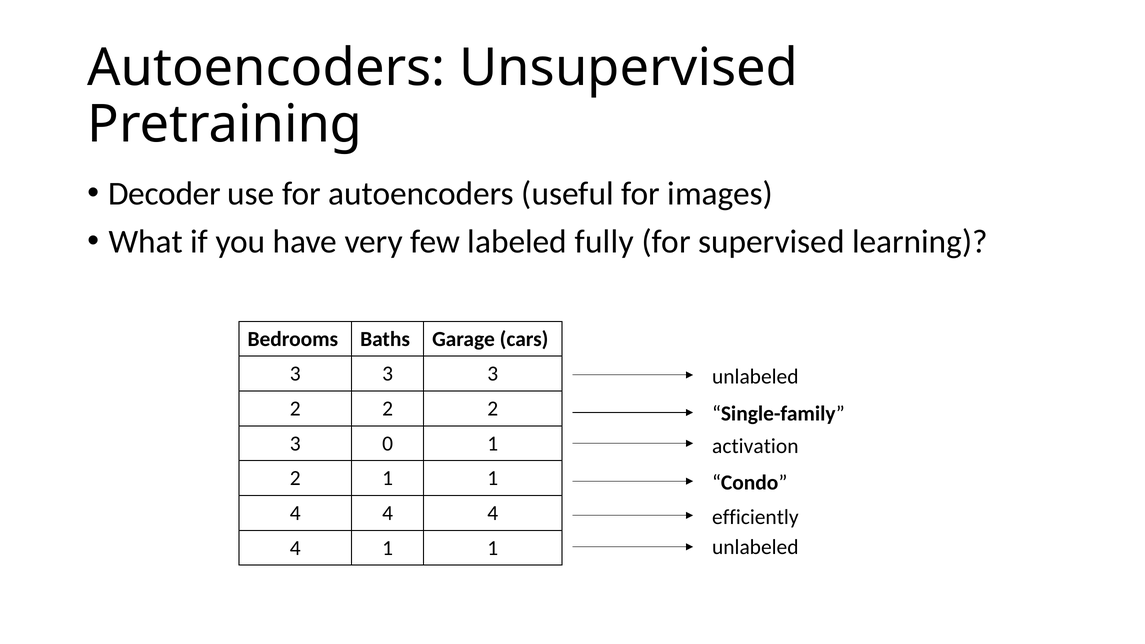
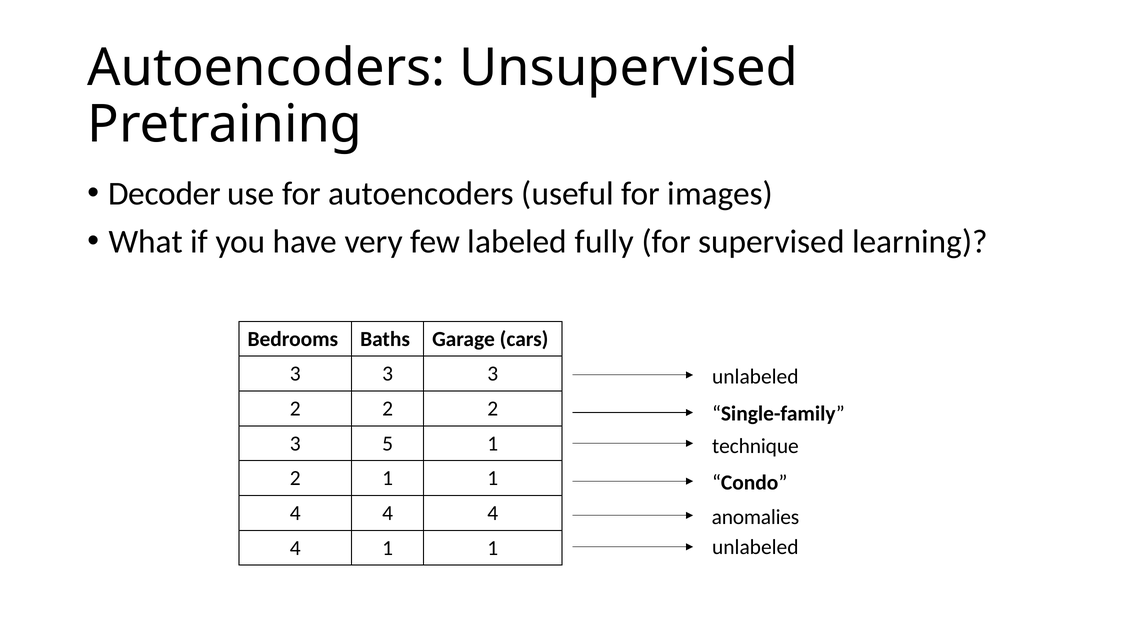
0: 0 -> 5 (388, 444)
activation: activation -> technique (755, 446)
efficiently: efficiently -> anomalies (755, 517)
